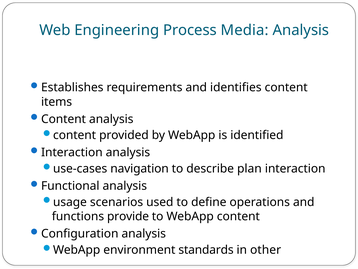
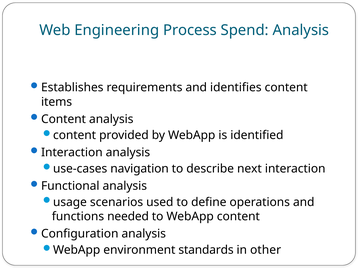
Media: Media -> Spend (245, 30)
plan: plan -> next (249, 168)
provide: provide -> needed (128, 216)
